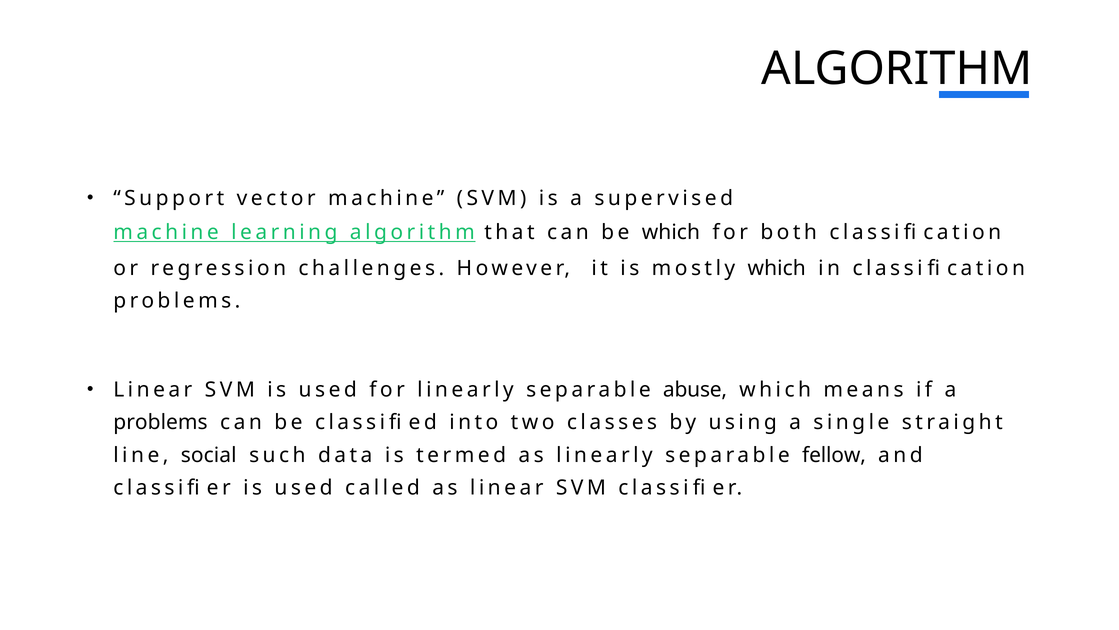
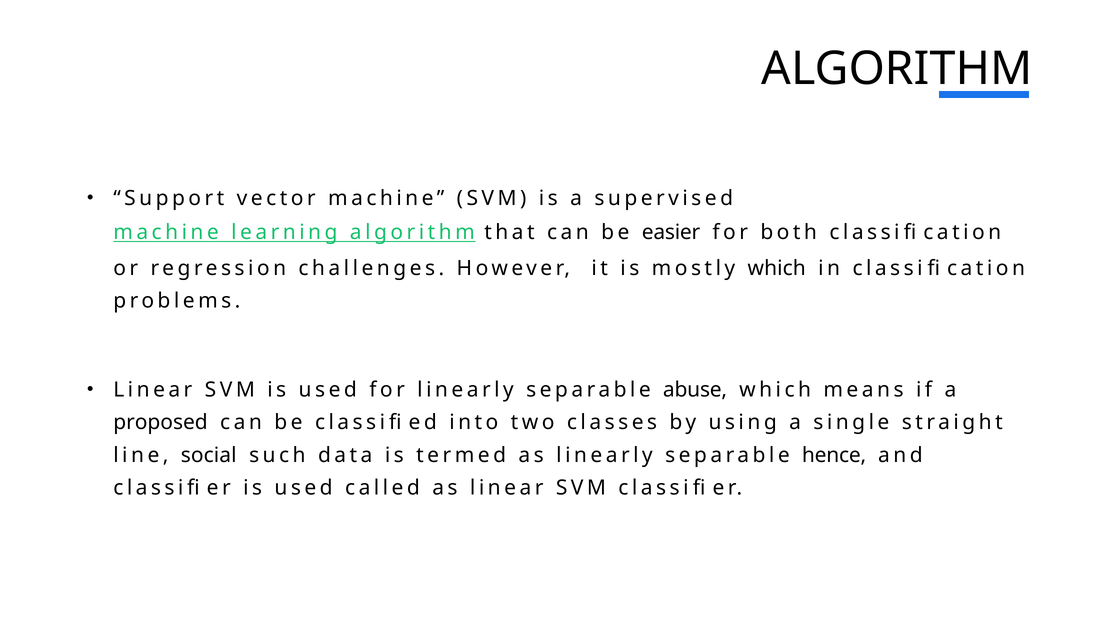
be which: which -> easier (671, 232)
problems: problems -> proposed (161, 422)
fellow: fellow -> hence (834, 455)
